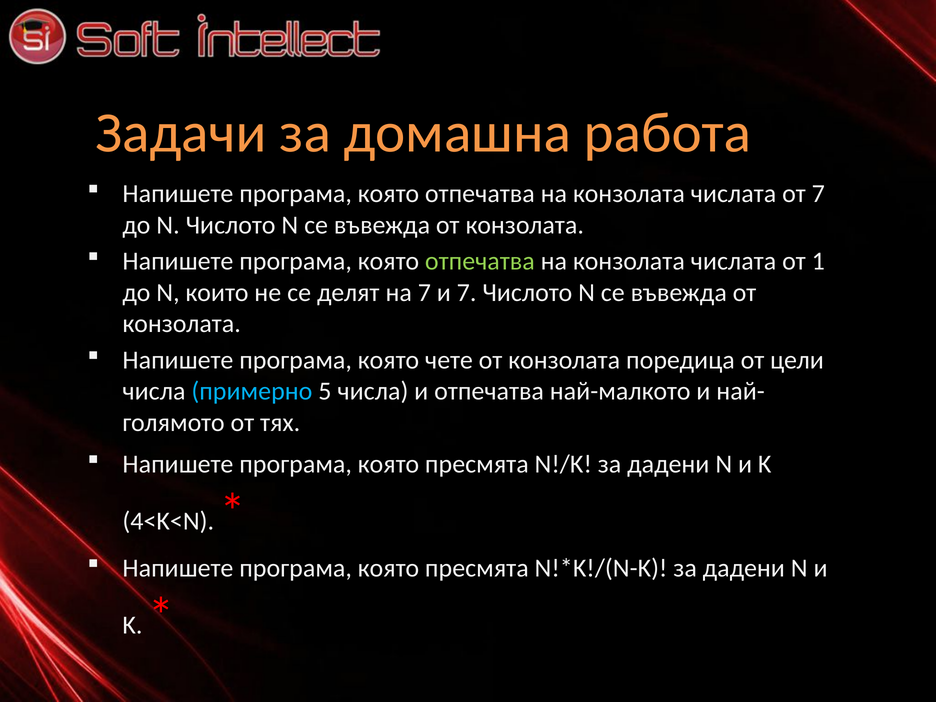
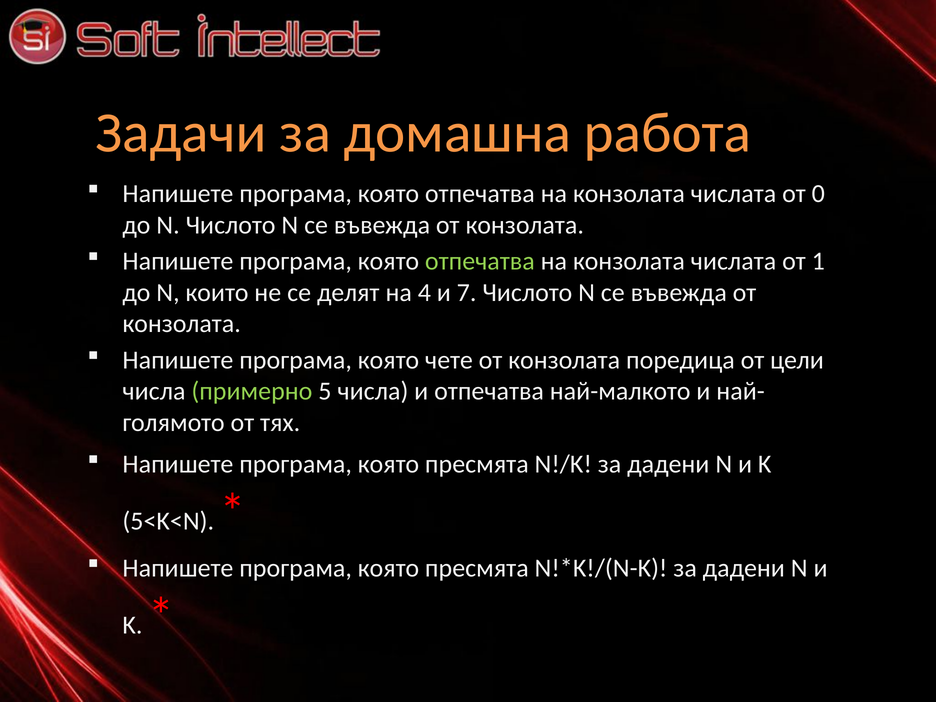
от 7: 7 -> 0 (818, 194)
на 7: 7 -> 4 (424, 293)
примерно colour: light blue -> light green (252, 391)
4<K<N: 4<K<N -> 5<K<N (168, 521)
